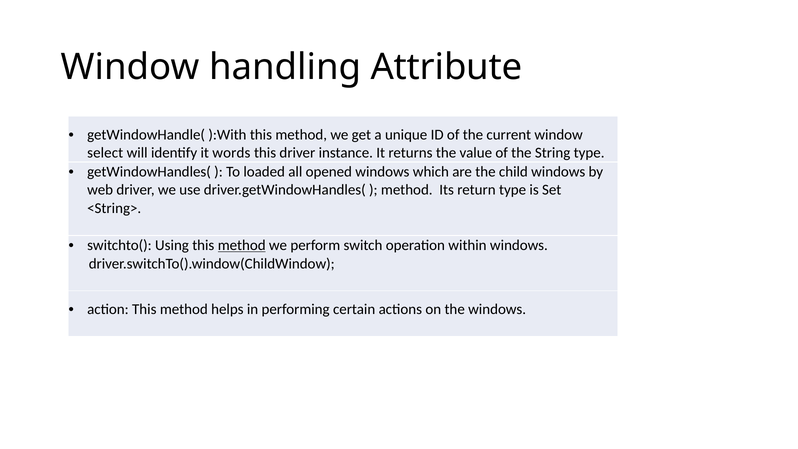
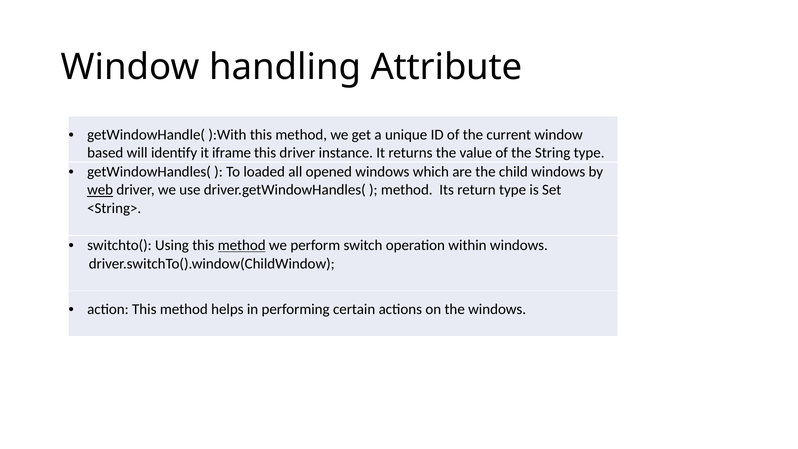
select: select -> based (105, 153)
words: words -> iframe (232, 153)
web underline: none -> present (100, 190)
